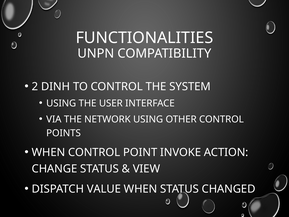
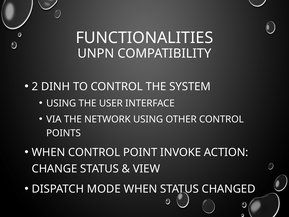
VALUE: VALUE -> MODE (104, 189)
